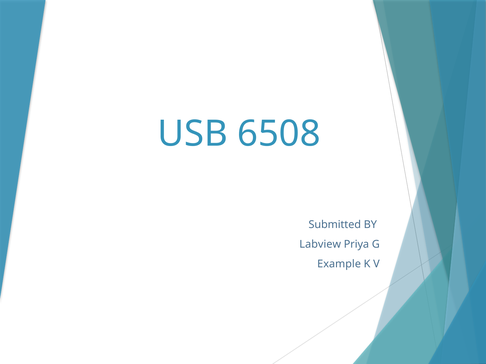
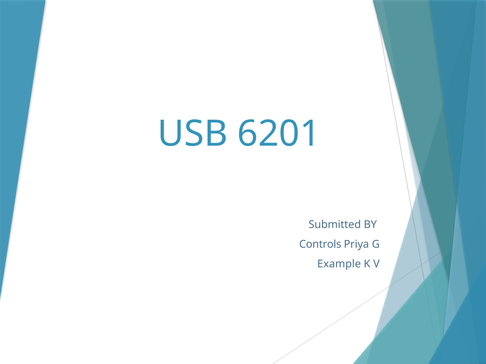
6508: 6508 -> 6201 (279, 134)
Labview: Labview -> Controls (320, 245)
